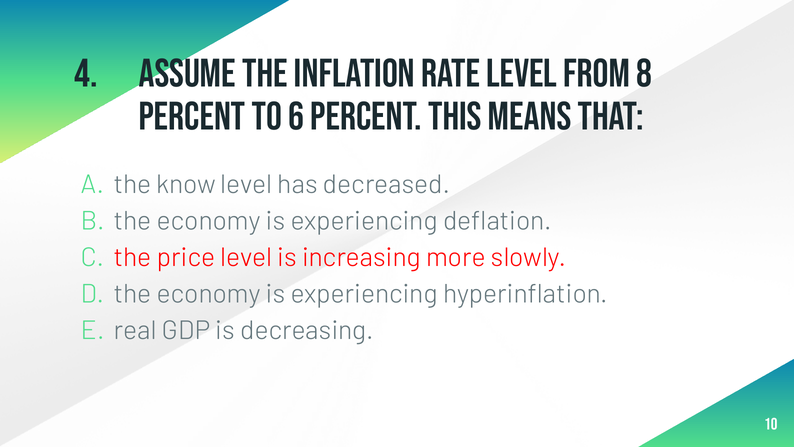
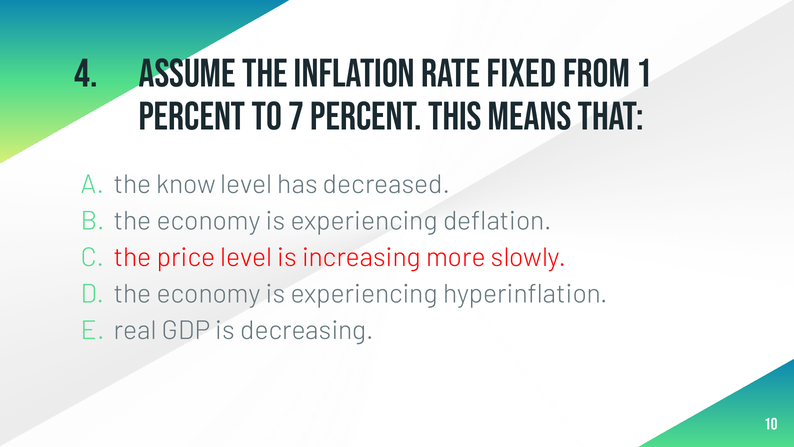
rate level: level -> fixed (522, 73)
8: 8 -> 1 (644, 73)
6: 6 -> 7 (296, 116)
